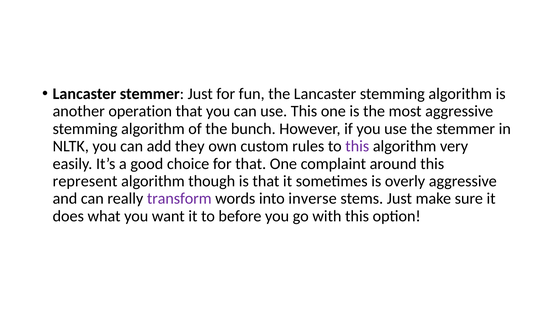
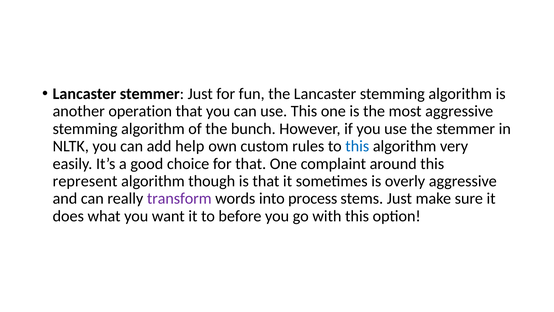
they: they -> help (190, 146)
this colour: purple -> blue (357, 146)
inverse: inverse -> process (313, 198)
